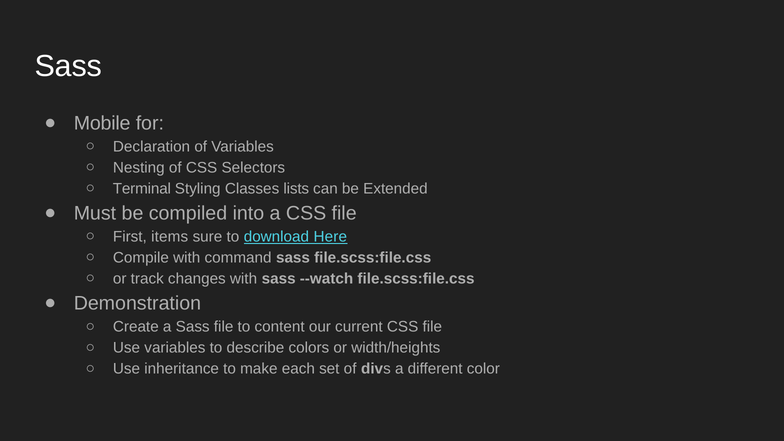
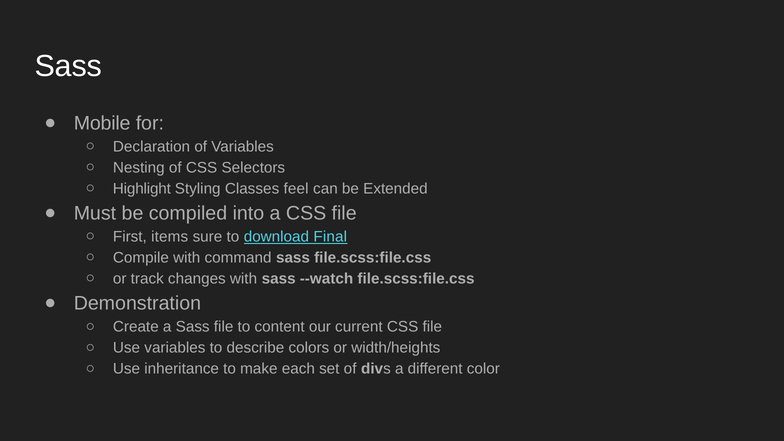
Terminal: Terminal -> Highlight (142, 189)
lists: lists -> feel (296, 189)
Here: Here -> Final (330, 237)
